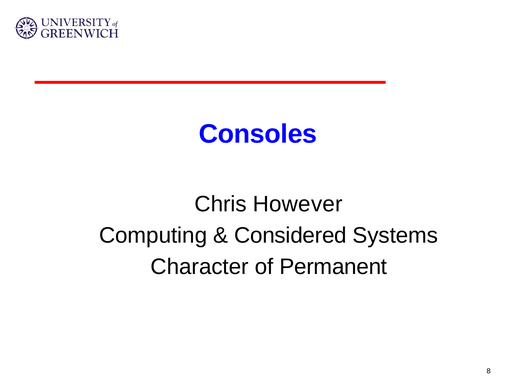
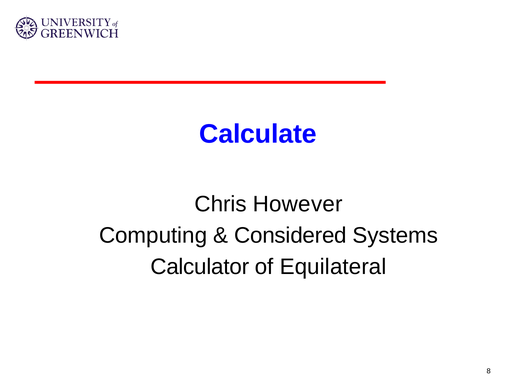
Consoles: Consoles -> Calculate (258, 134)
Character: Character -> Calculator (200, 267)
Permanent: Permanent -> Equilateral (333, 267)
